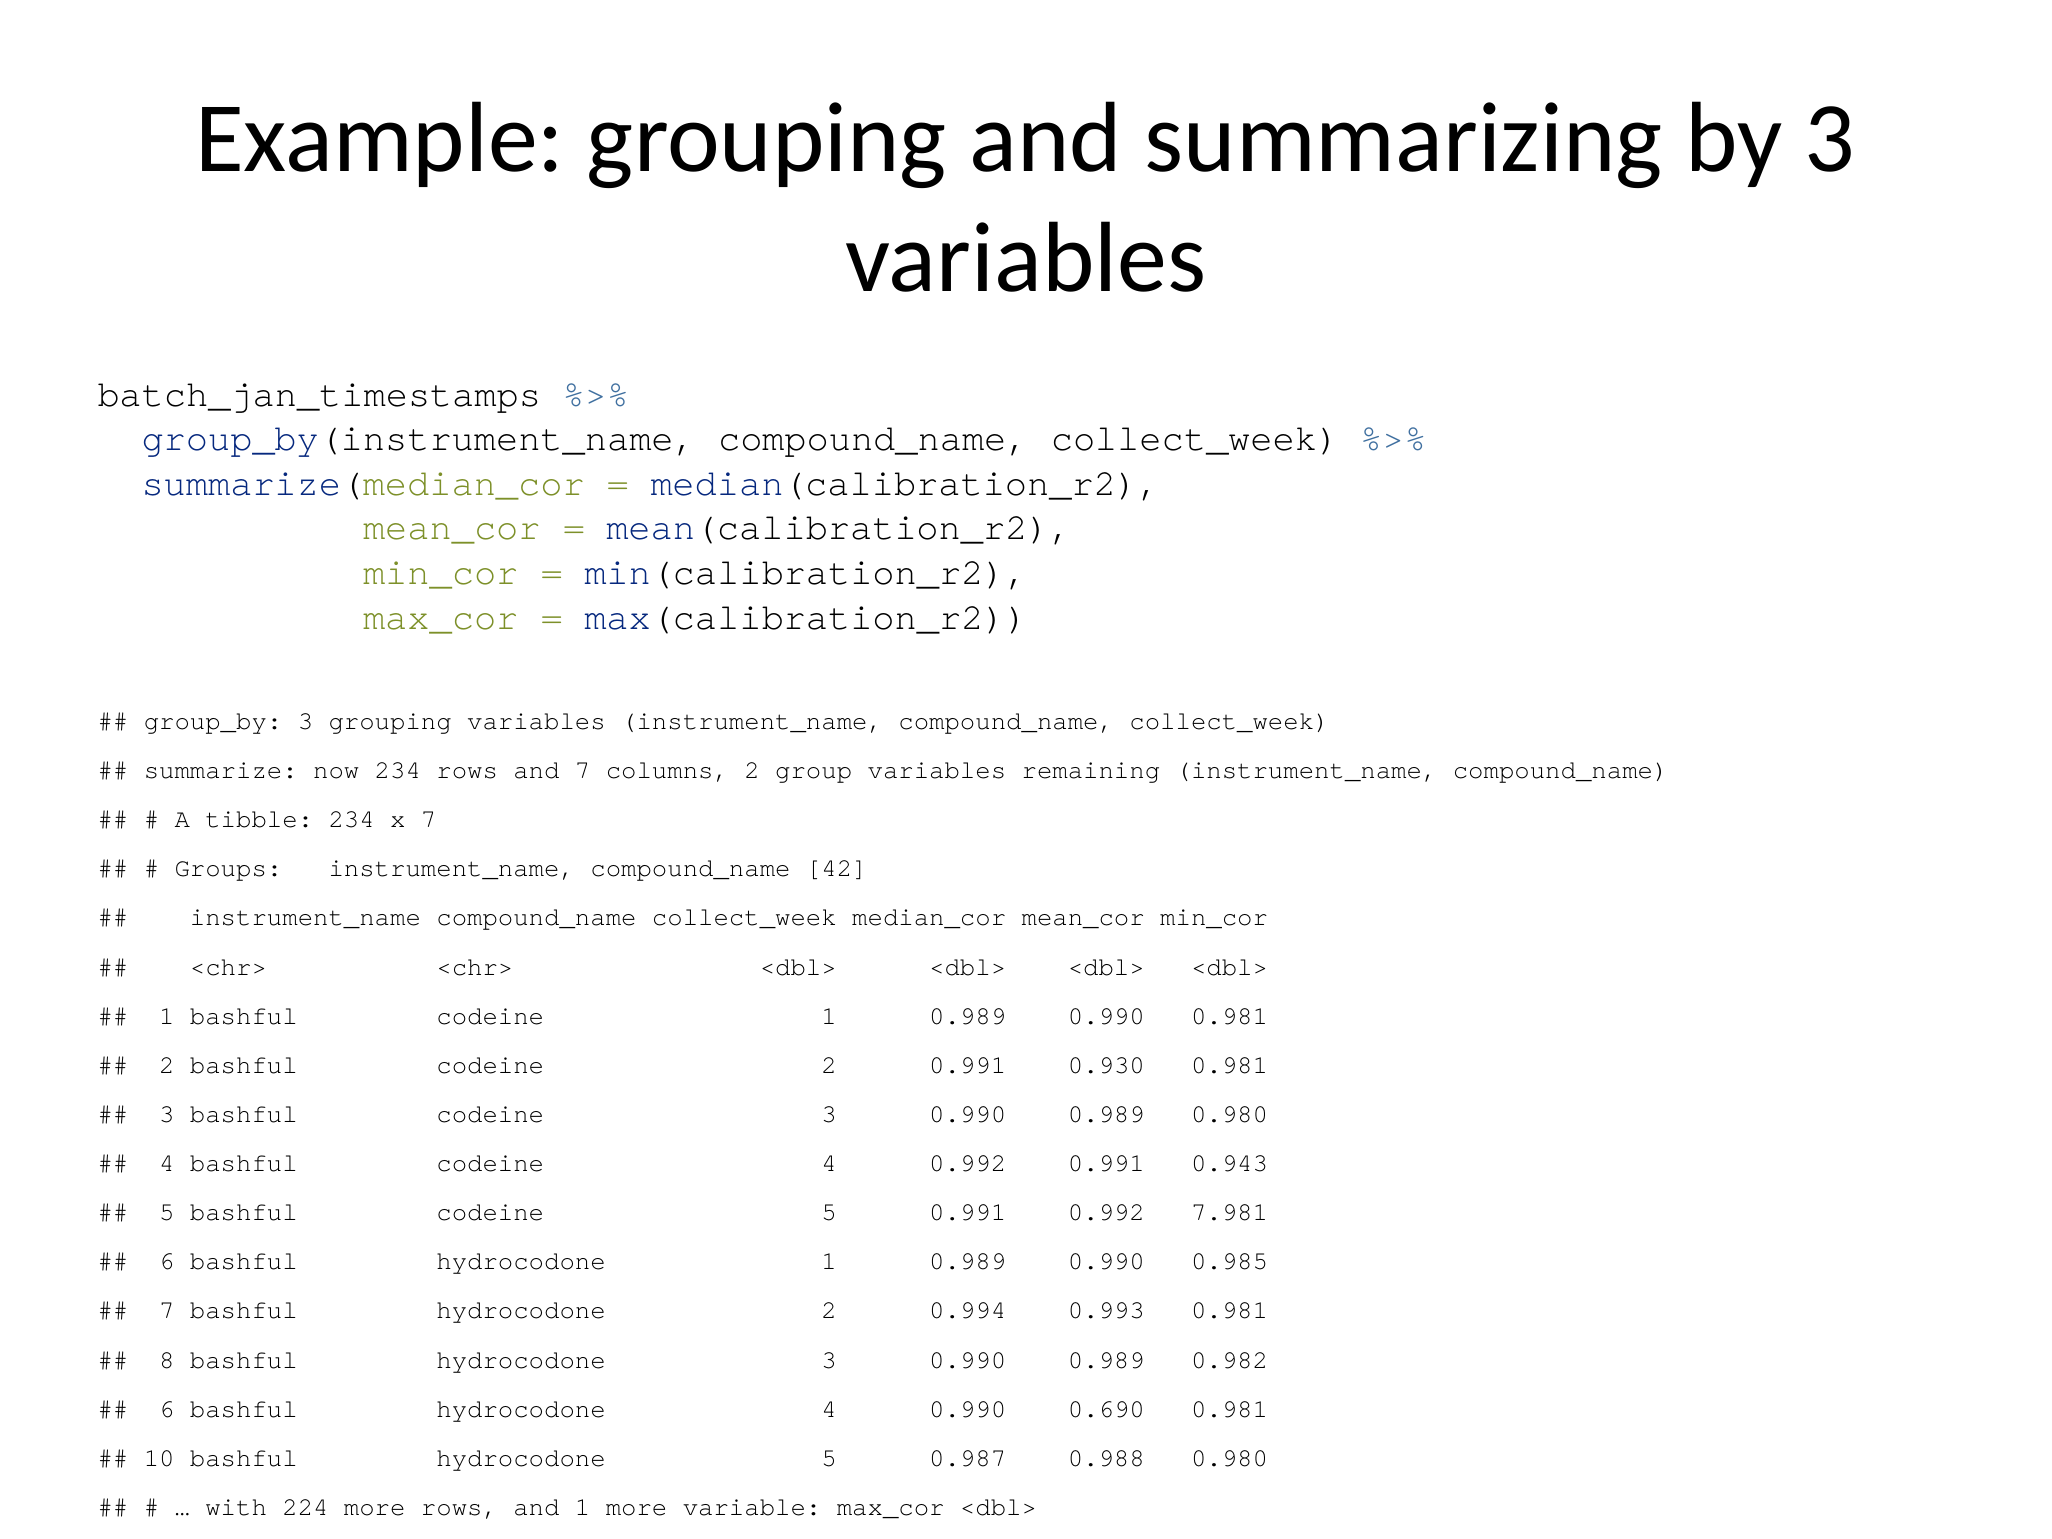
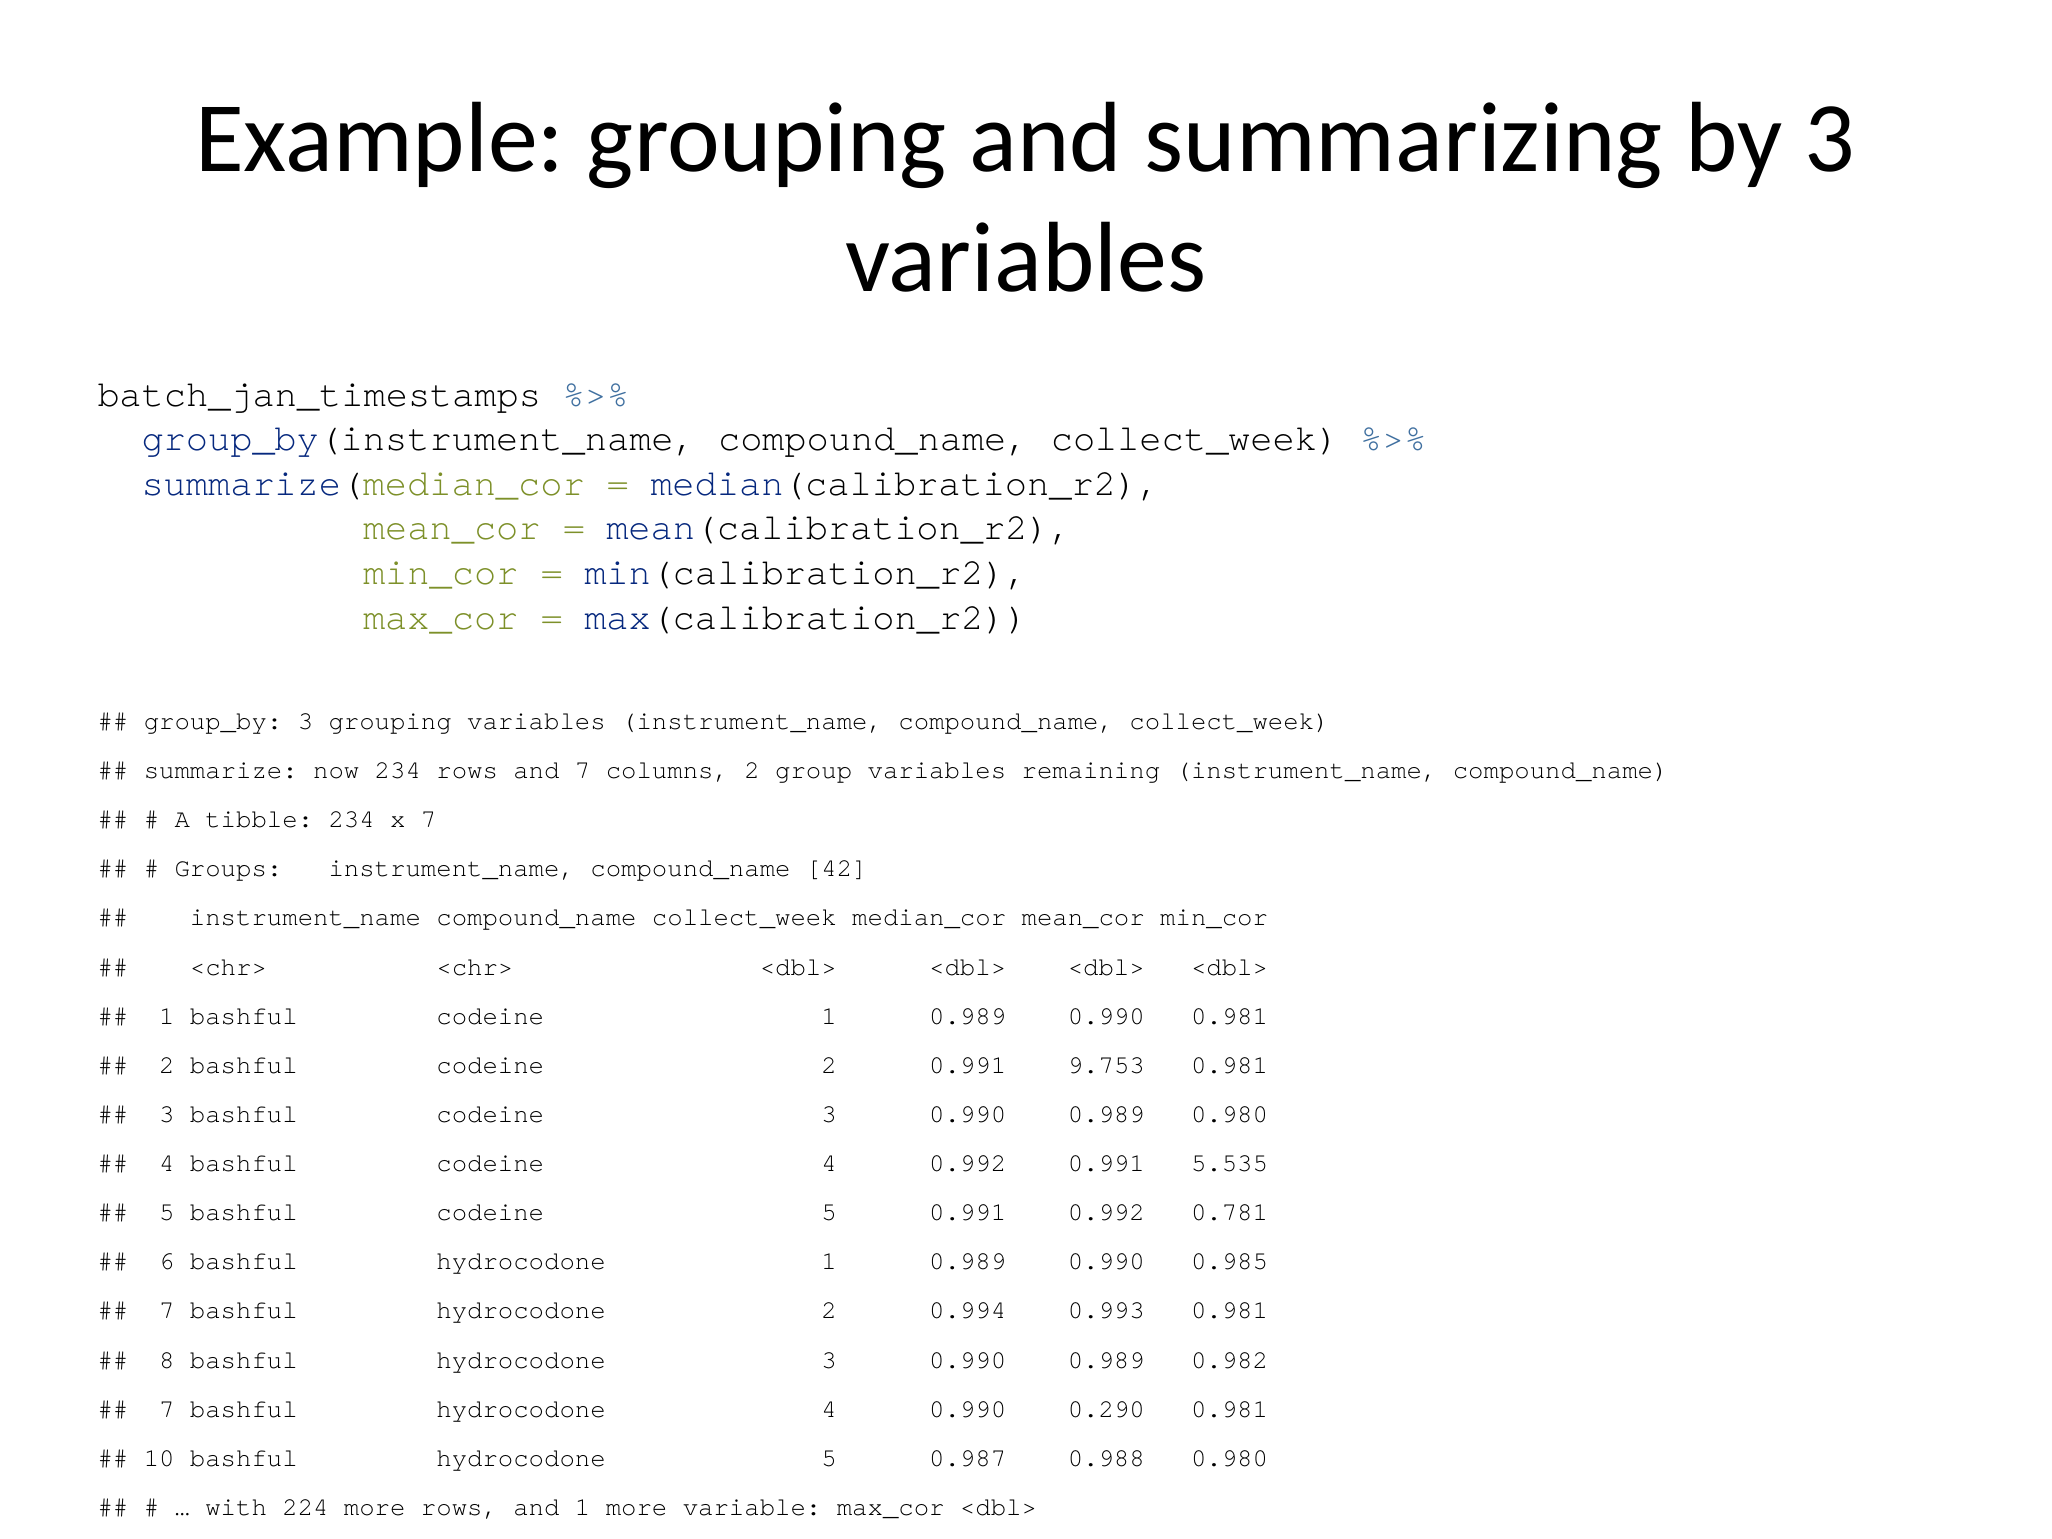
0.930: 0.930 -> 9.753 (1106, 1065)
0.943: 0.943 -> 5.535 (1230, 1163)
7.981: 7.981 -> 0.781 (1230, 1212)
6: 6 -> 7 (167, 1409)
0.690: 0.690 -> 0.290 (1106, 1409)
